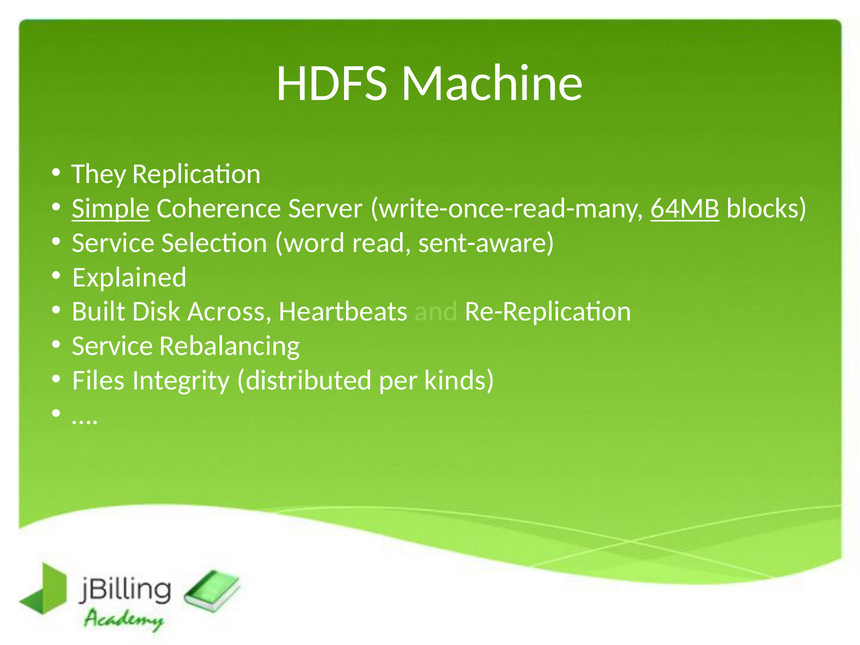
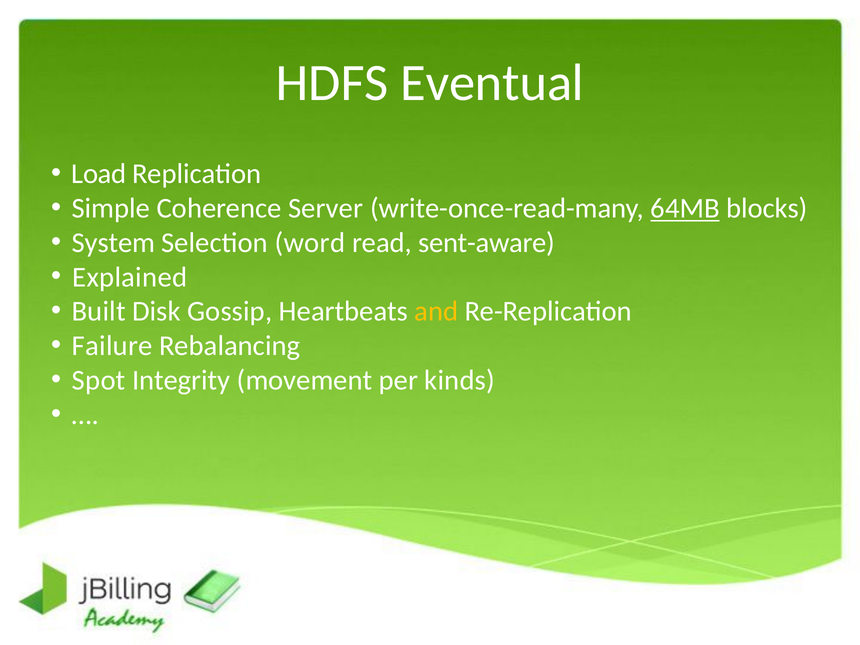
Machine: Machine -> Eventual (492, 83)
They: They -> Load (99, 174)
Simple underline: present -> none (111, 208)
Service: Service -> System (113, 243)
Across: Across -> Gossip (230, 312)
and colour: light green -> yellow (436, 312)
Service: Service -> Failure (112, 346)
Files: Files -> Spot (99, 380)
distributed: distributed -> movement (305, 380)
